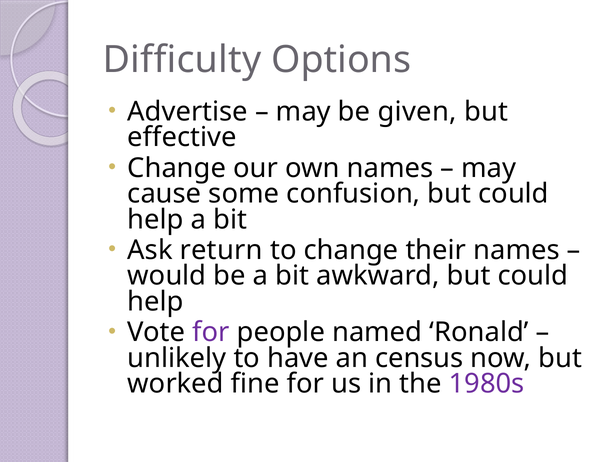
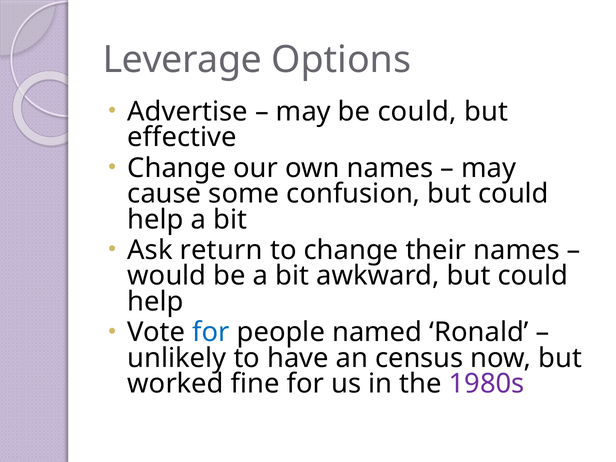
Difficulty: Difficulty -> Leverage (182, 60)
be given: given -> could (417, 112)
for colour: purple -> blue (211, 332)
